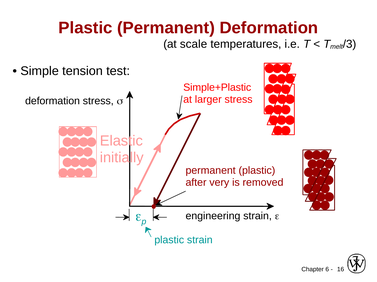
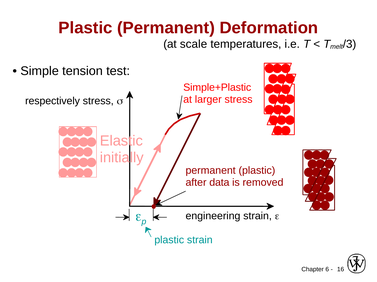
deformation: deformation -> respectively (53, 101)
very: very -> data (219, 183)
